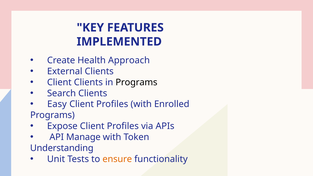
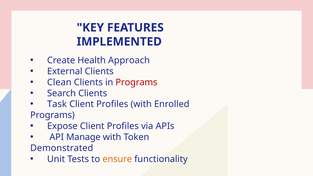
Client: Client -> Clean (59, 82)
Programs colour: black -> red (136, 82)
Easy: Easy -> Task (57, 104)
Understanding: Understanding -> Demonstrated (62, 148)
